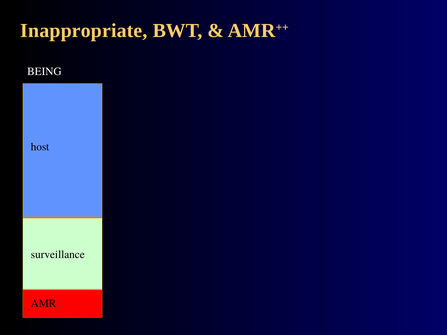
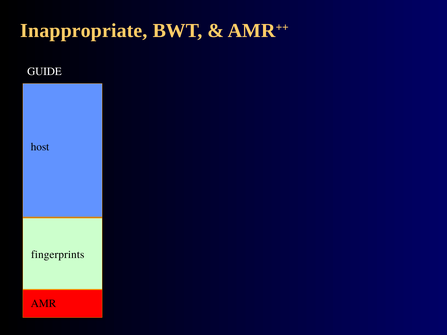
BEING: BEING -> GUIDE (44, 72)
surveillance: surveillance -> fingerprints (58, 255)
